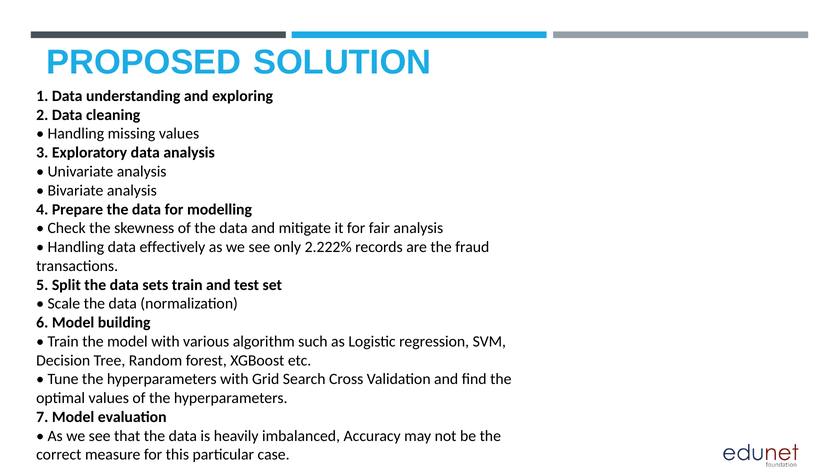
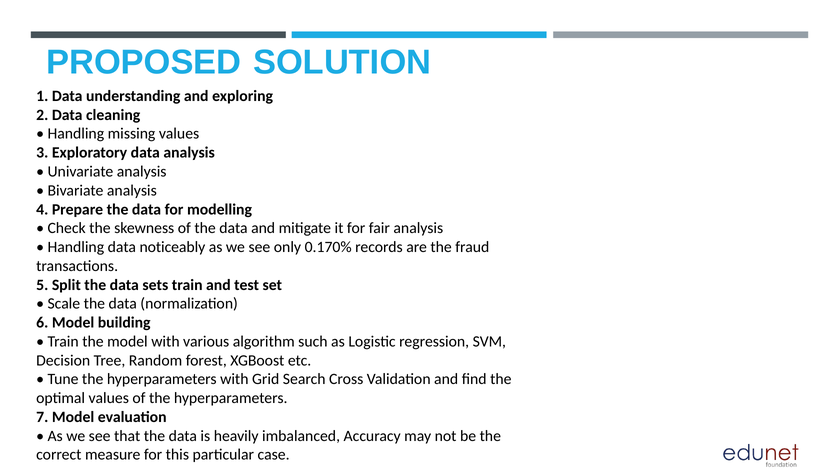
effectively: effectively -> noticeably (172, 247)
2.222%: 2.222% -> 0.170% (328, 247)
